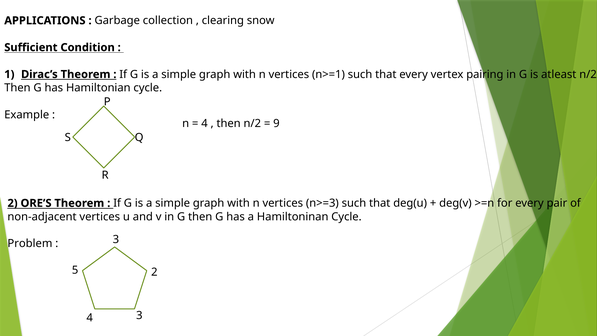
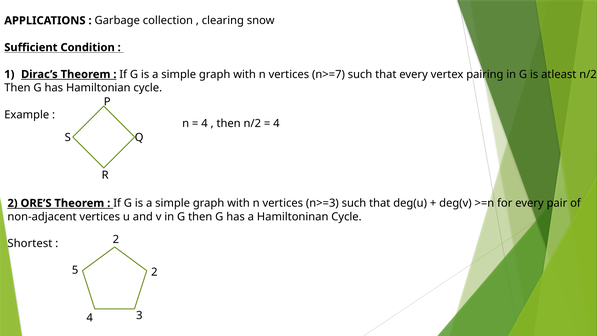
n>=1: n>=1 -> n>=7 (328, 74)
9: 9 -> 4 (276, 123)
Problem: Problem -> Shortest (30, 243)
3: 3 -> 2 (116, 239)
